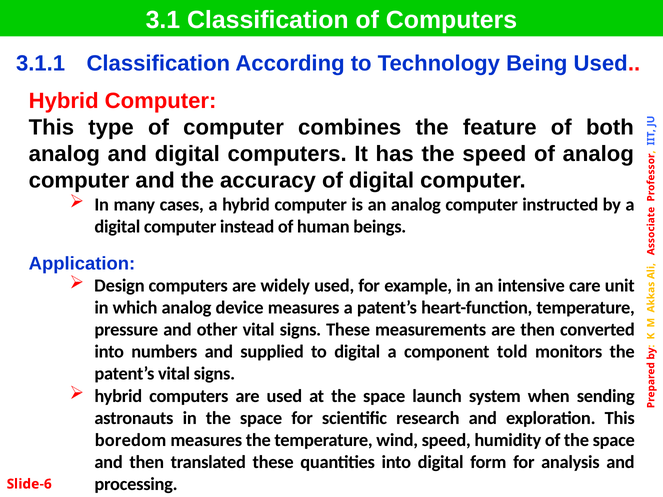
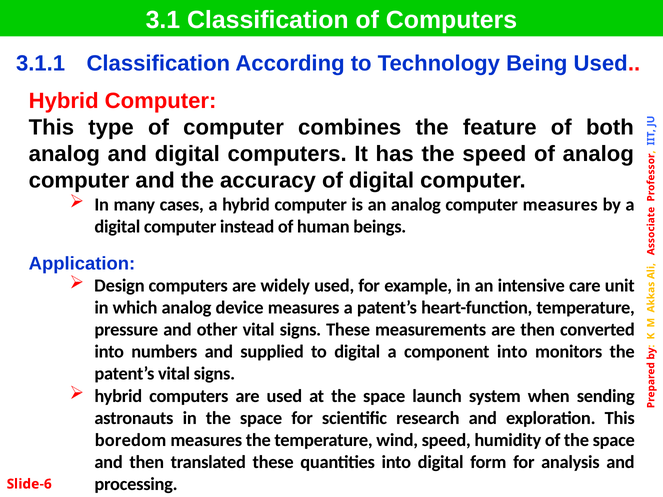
computer instructed: instructed -> measures (560, 205)
component told: told -> into (512, 352)
